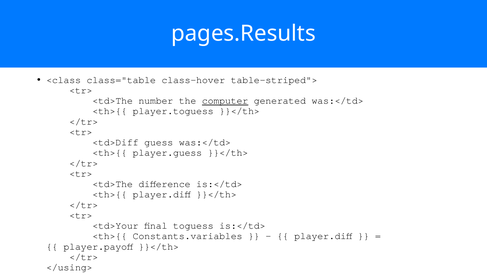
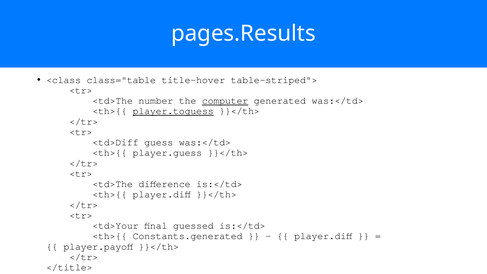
class-hover: class-hover -> title-hover (193, 80)
player.toguess underline: none -> present (173, 111)
toguess: toguess -> guessed (193, 226)
Constants.variables: Constants.variables -> Constants.generated (188, 236)
</using>: </using> -> </title> (69, 267)
